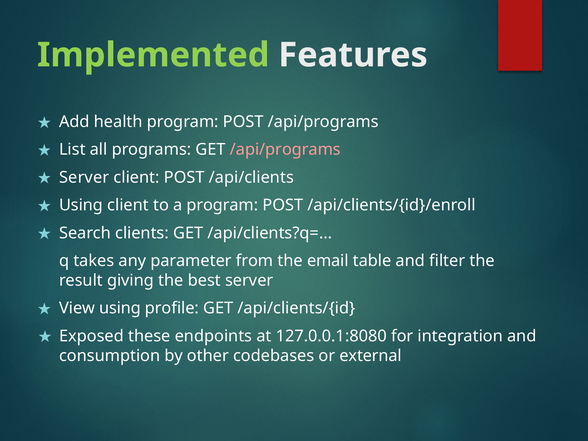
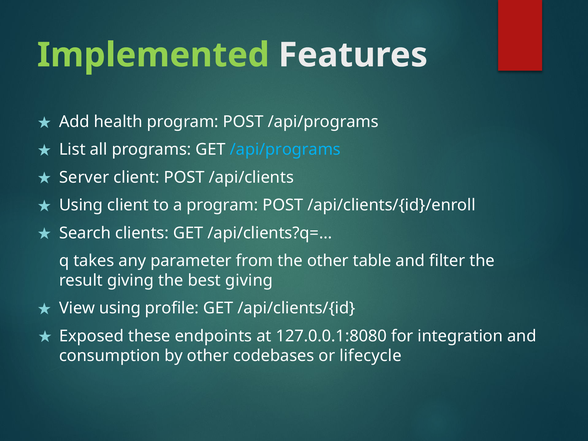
/api/programs colour: pink -> light blue (285, 150)
the email: email -> other (328, 261)
best server: server -> giving (249, 280)
external: external -> lifecycle (371, 356)
